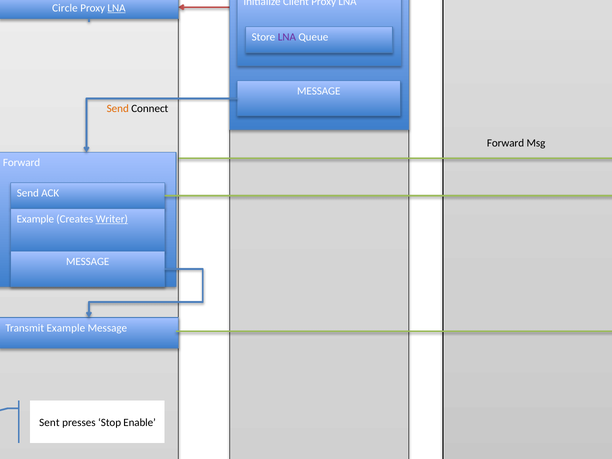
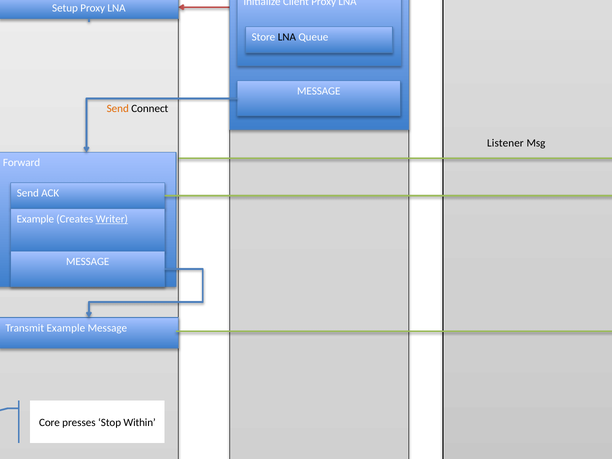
Circle: Circle -> Setup (65, 8)
LNA underline: present -> none (117, 8)
LNA colour: purple -> black (287, 37)
Forward: Forward -> Listener (505, 143)
Sent: Sent -> Core (49, 422)
Enable: Enable -> Within (140, 422)
